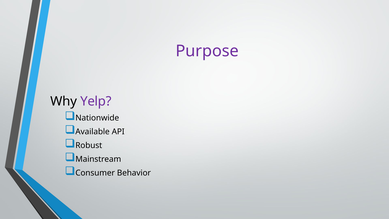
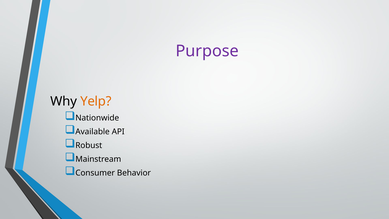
Yelp colour: purple -> orange (96, 101)
